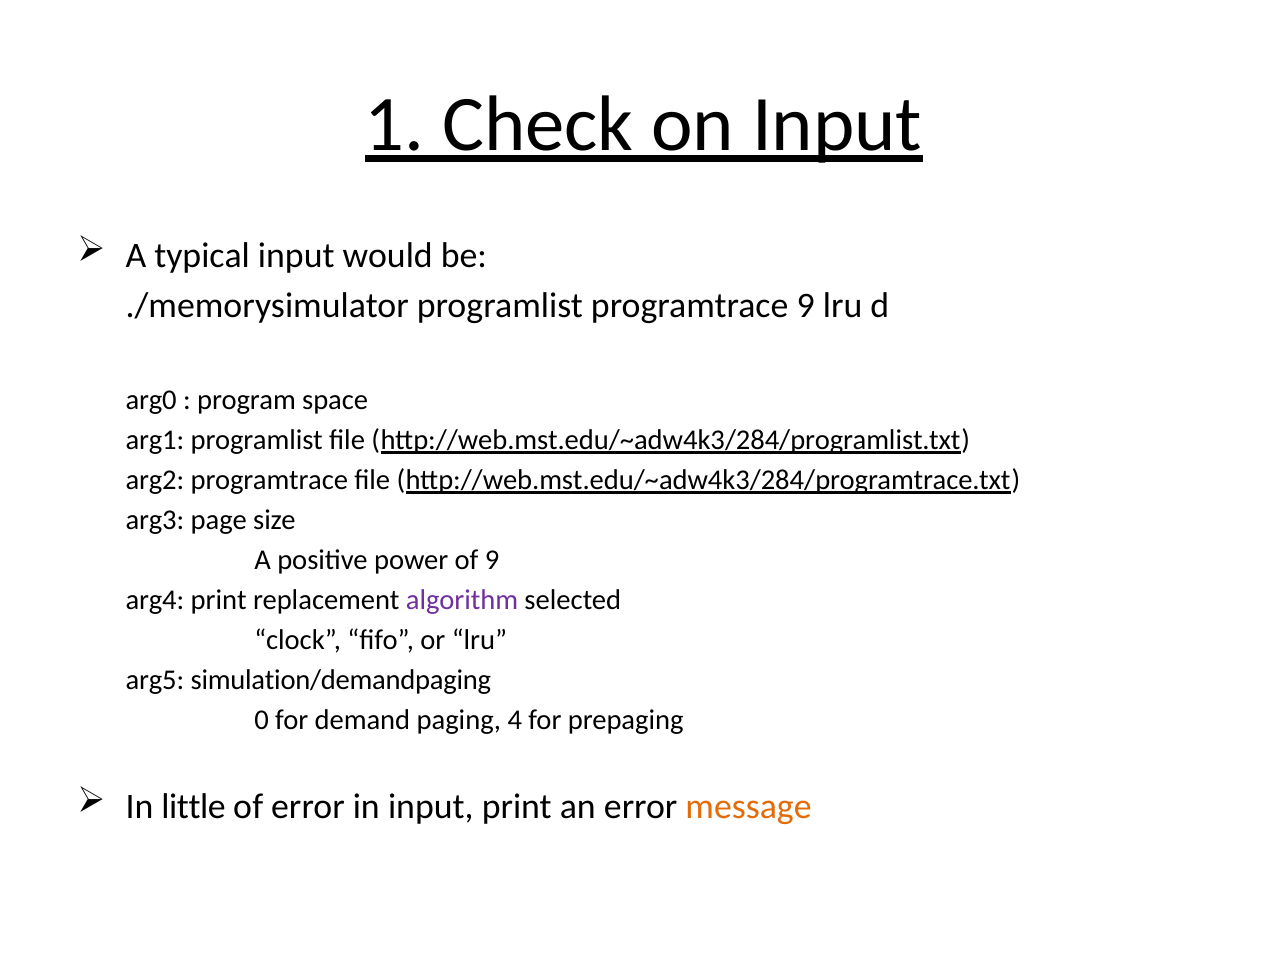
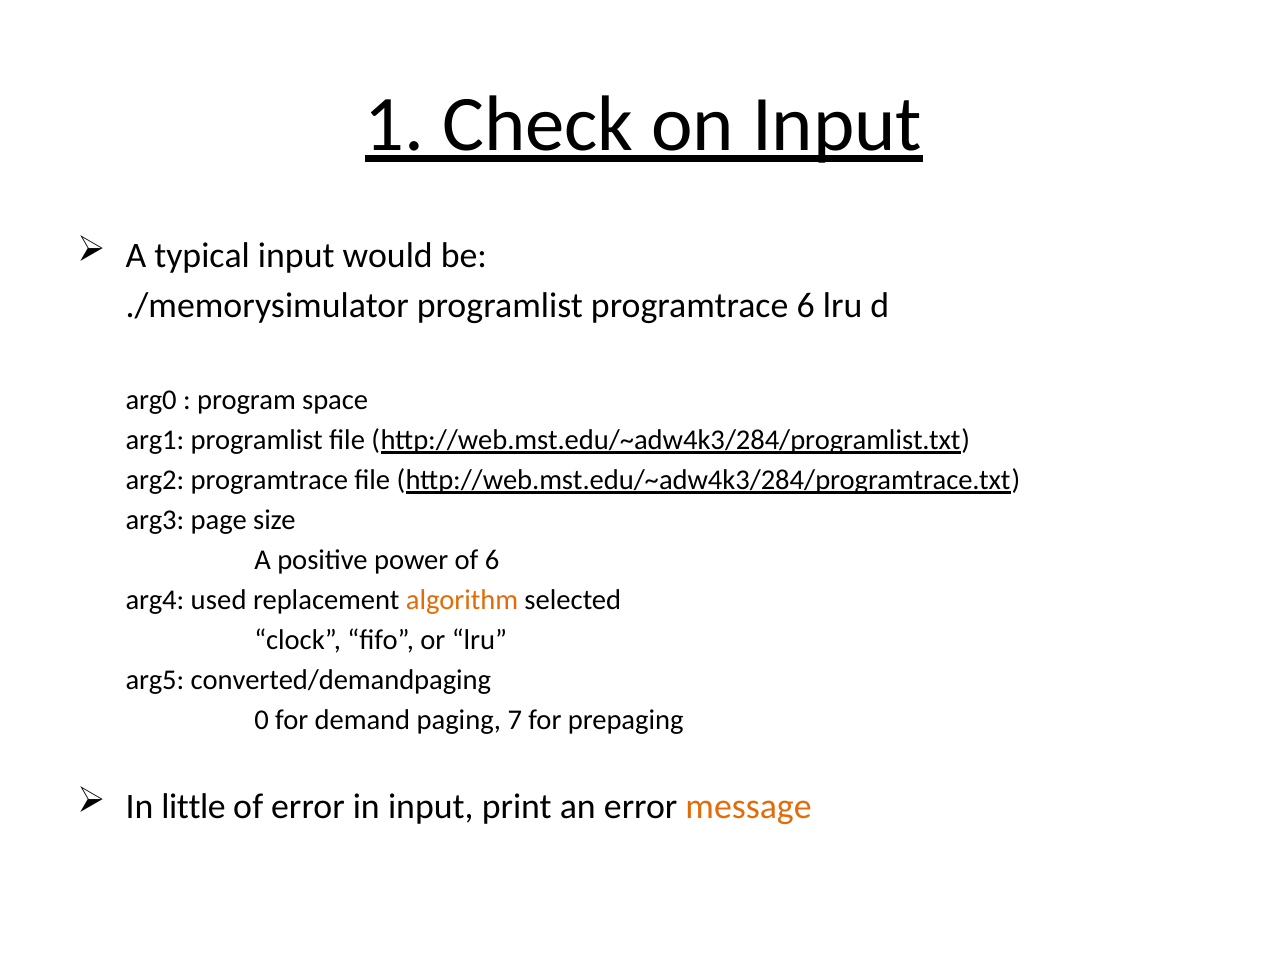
programtrace 9: 9 -> 6 (806, 306)
of 9: 9 -> 6 (492, 560)
arg4 print: print -> used (219, 600)
algorithm colour: purple -> orange (462, 600)
simulation/demandpaging: simulation/demandpaging -> converted/demandpaging (341, 680)
4: 4 -> 7 (515, 720)
